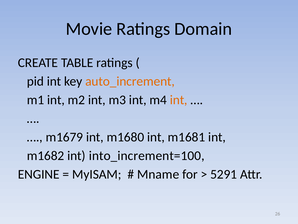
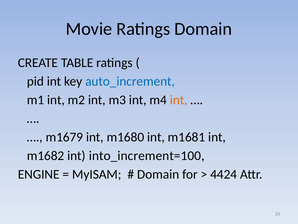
auto_increment colour: orange -> blue (130, 81)
Mname: Mname -> Domain (158, 174)
5291: 5291 -> 4424 (224, 174)
